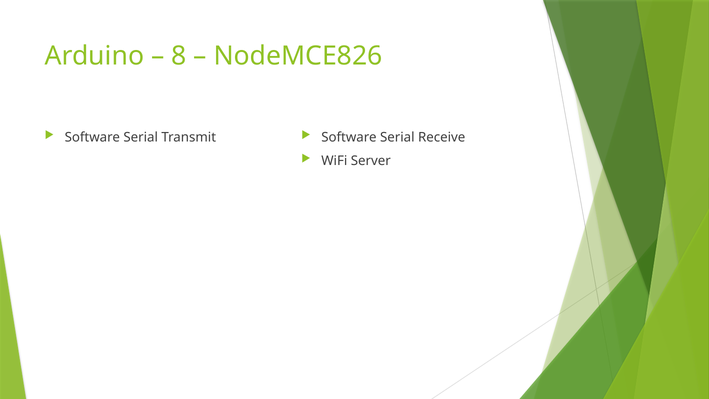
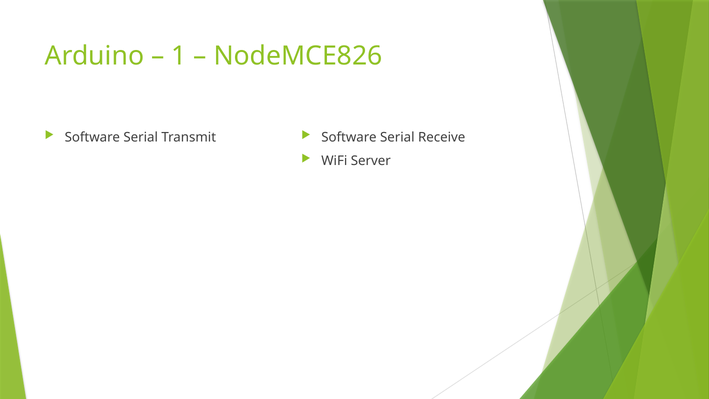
8: 8 -> 1 (179, 56)
